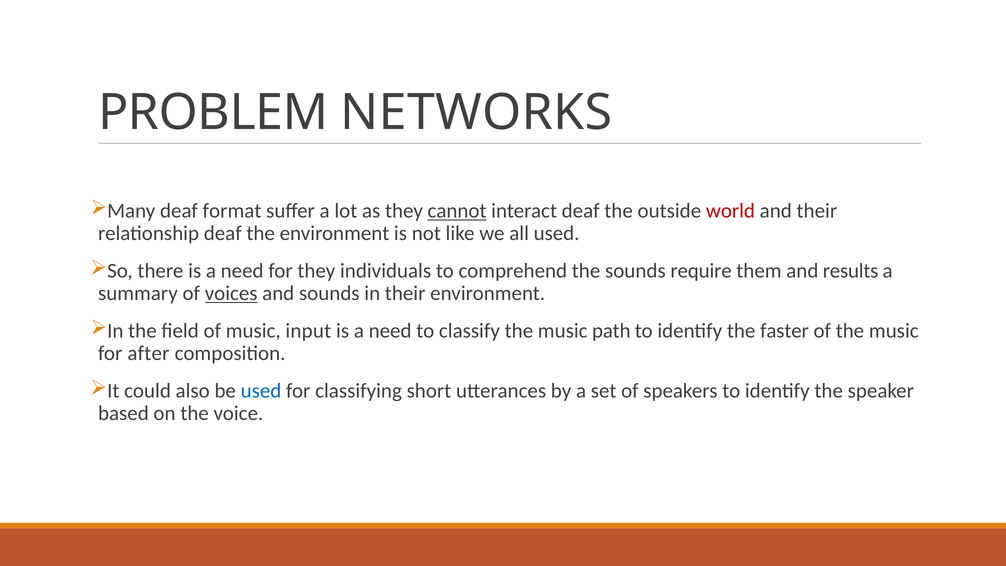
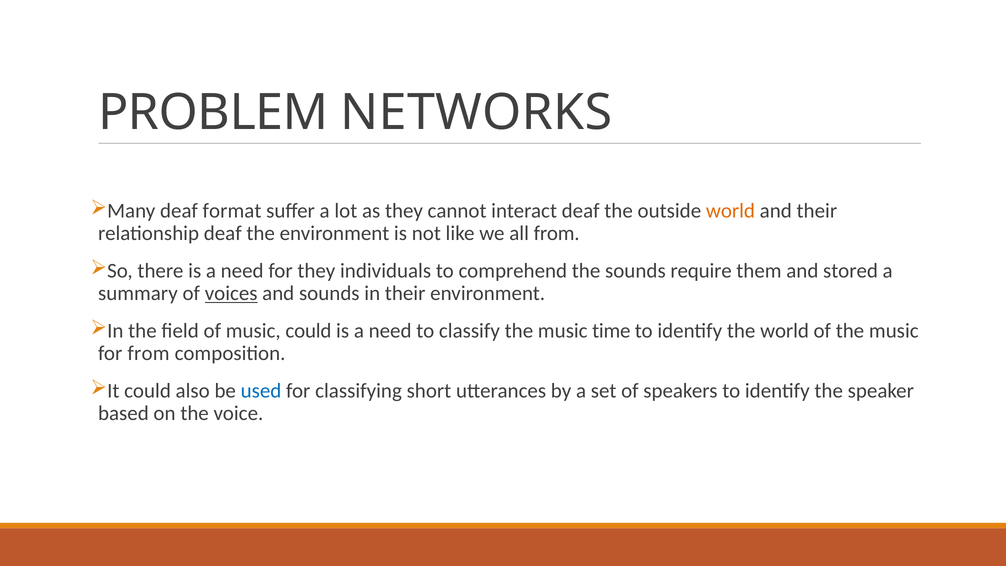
cannot underline: present -> none (457, 211)
world colour: red -> orange (730, 211)
all used: used -> from (557, 233)
results: results -> stored (851, 271)
music input: input -> could (308, 331)
path: path -> time (611, 331)
the faster: faster -> world (785, 331)
for after: after -> from (148, 353)
